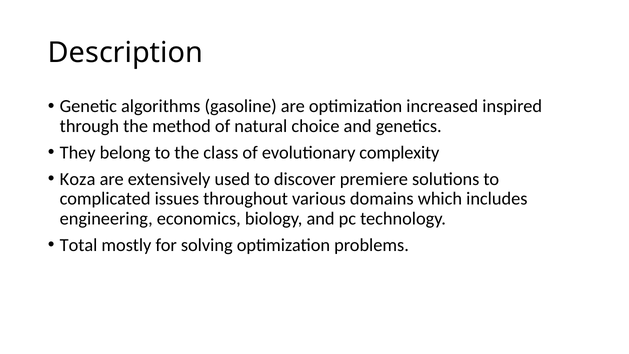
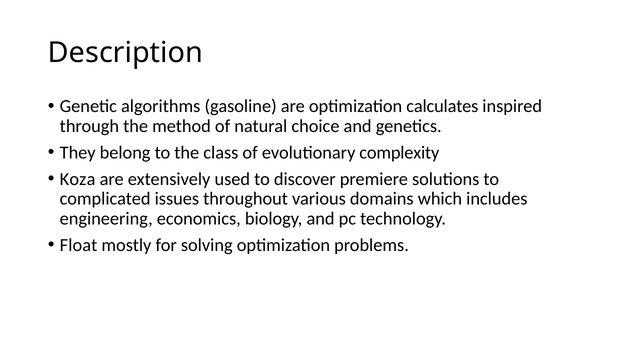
increased: increased -> calculates (442, 106)
Total: Total -> Float (79, 245)
